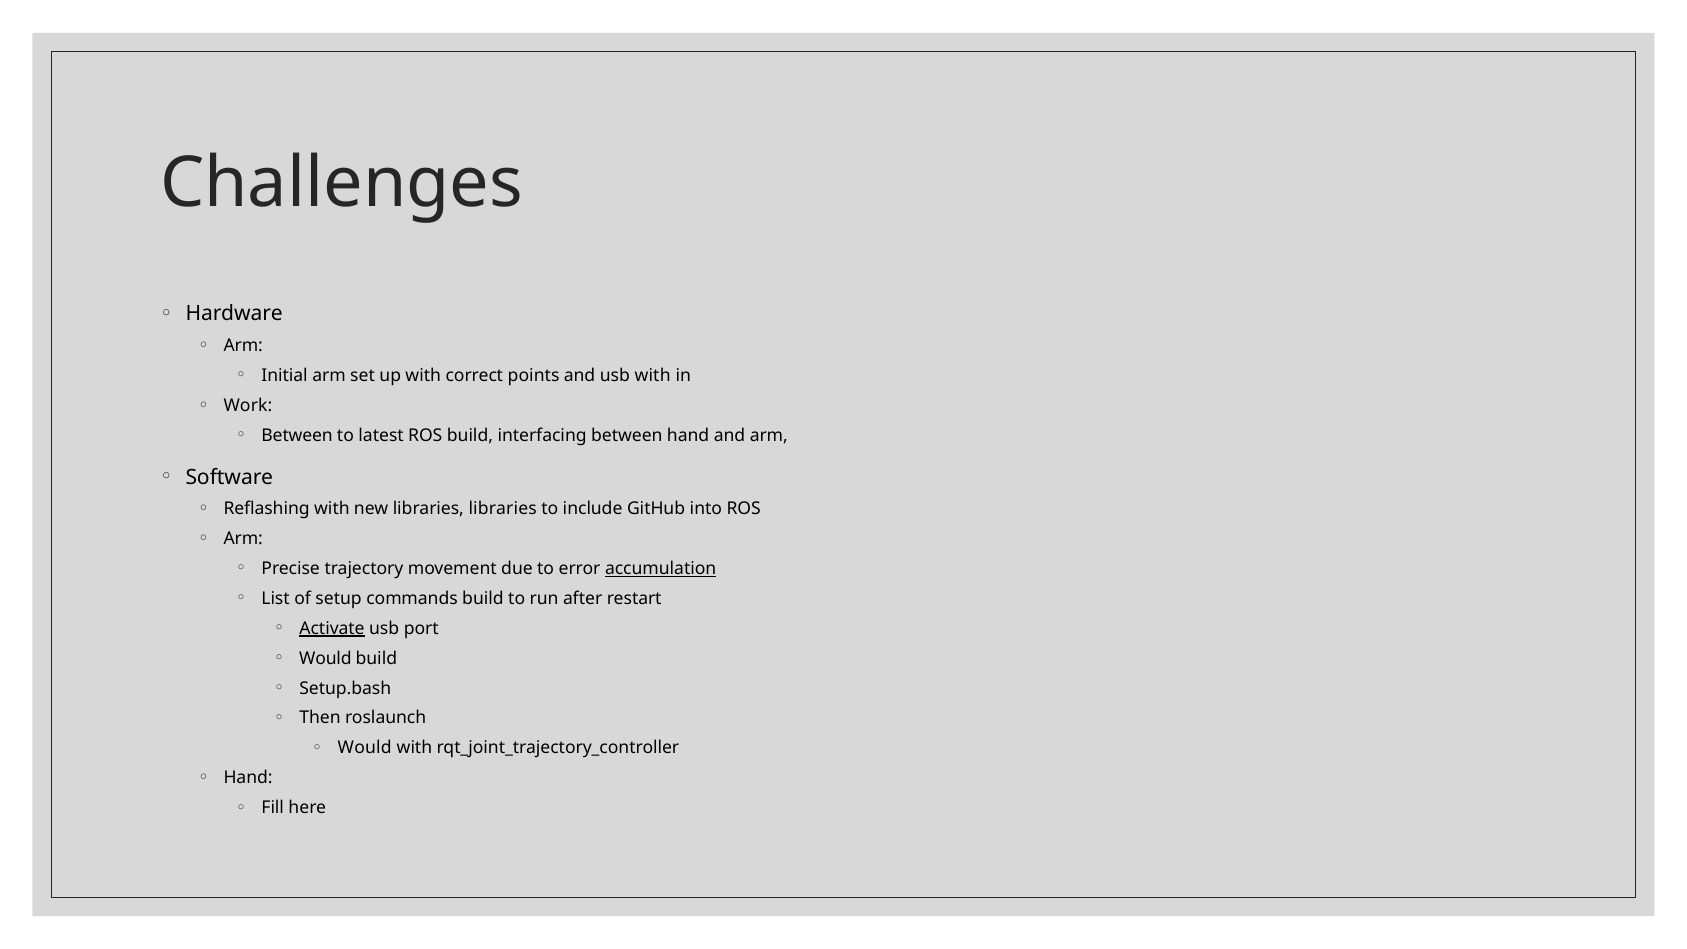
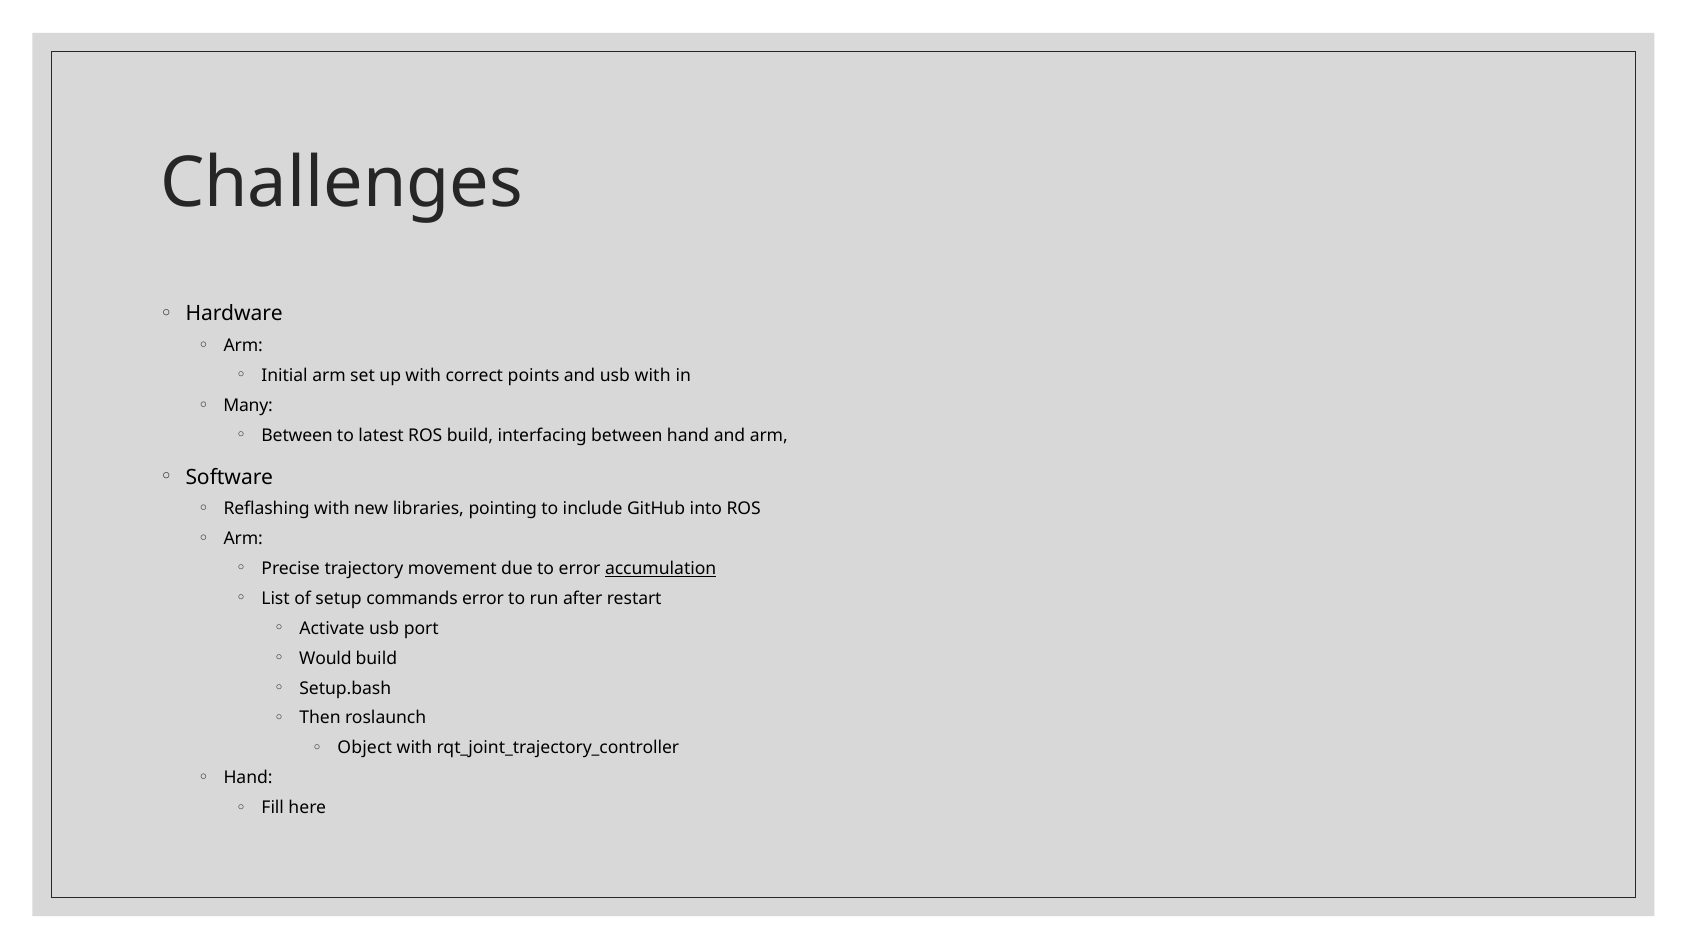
Work: Work -> Many (248, 405)
libraries libraries: libraries -> pointing (503, 509)
commands build: build -> error (483, 599)
Activate underline: present -> none (332, 628)
Would: Would -> Object (365, 748)
